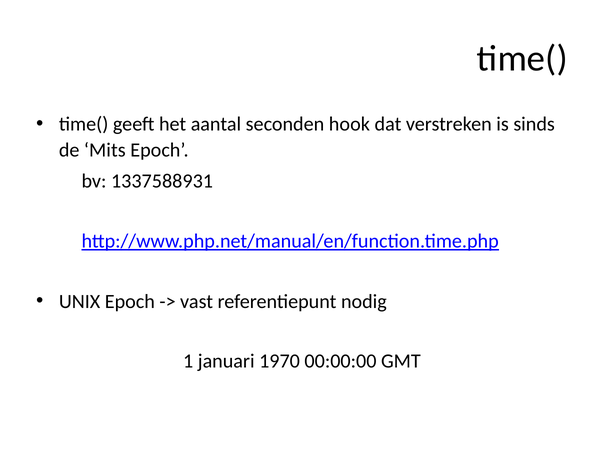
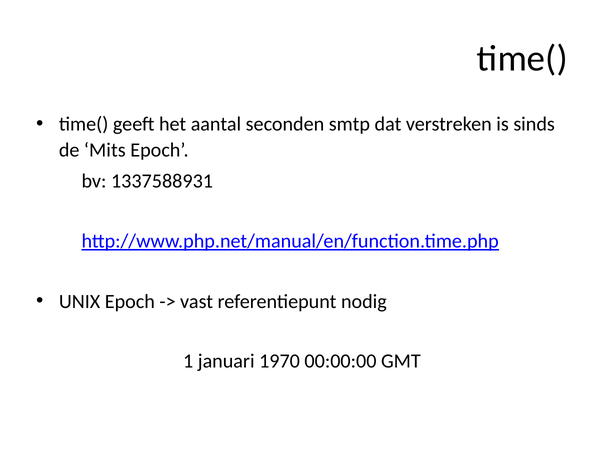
hook: hook -> smtp (349, 124)
